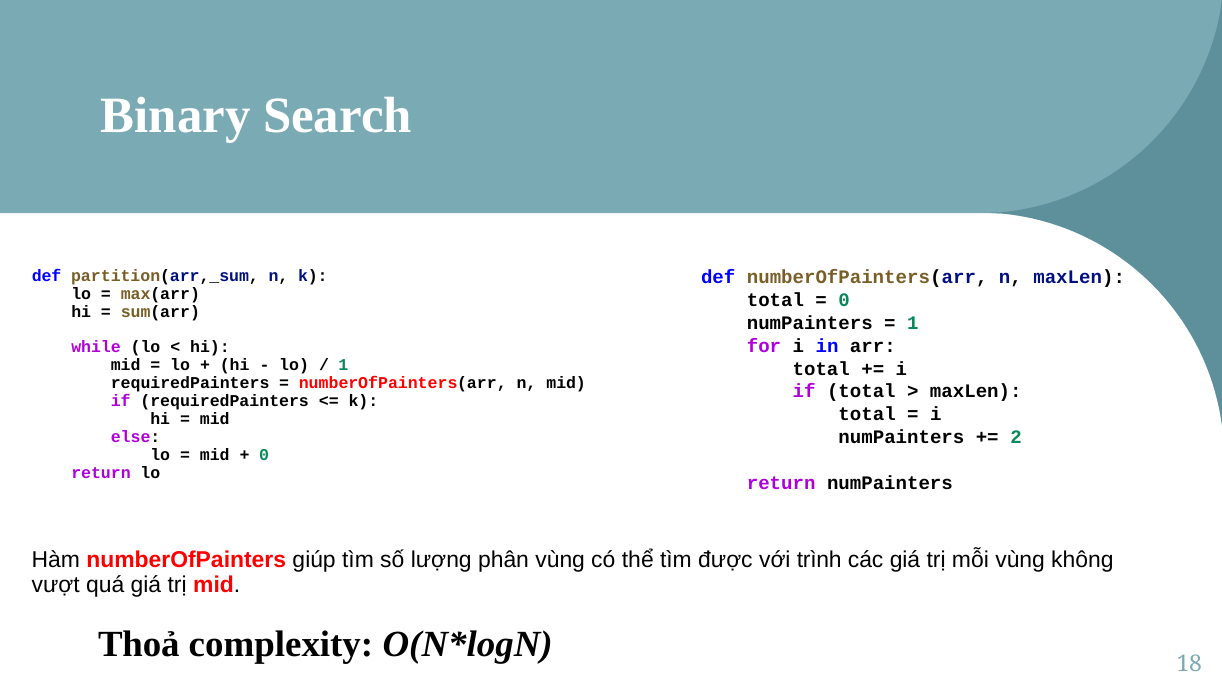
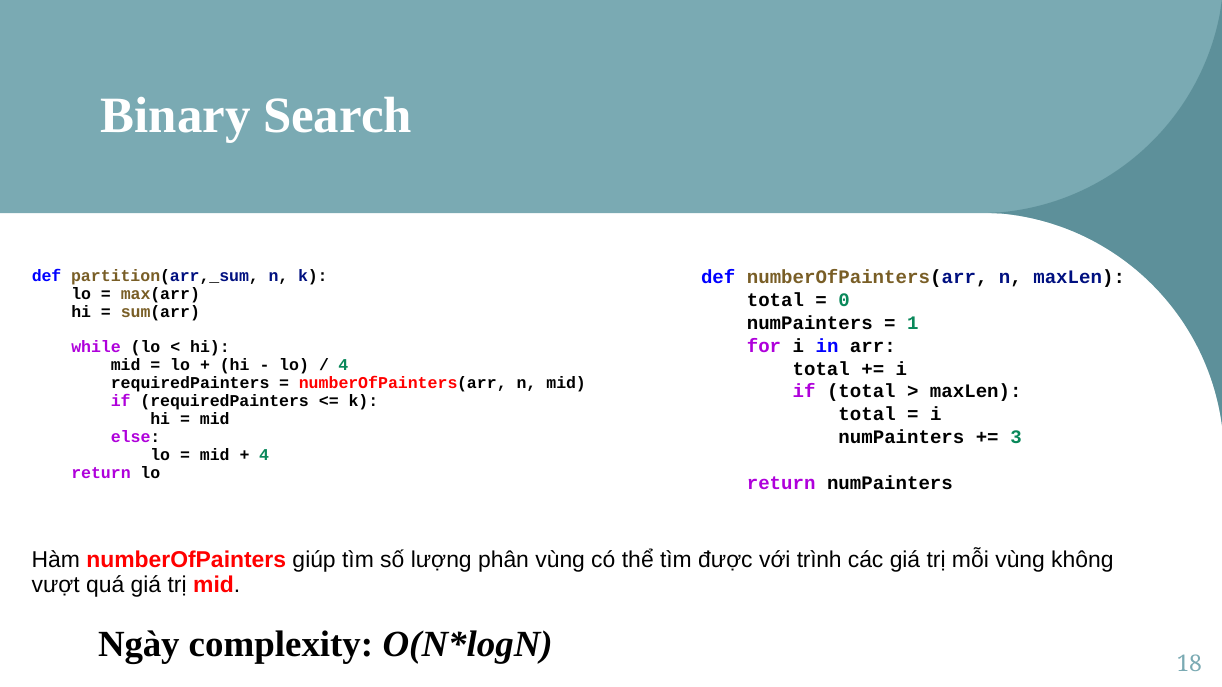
1: 1 -> 4 (343, 365)
2: 2 -> 3 (1016, 438)
0: 0 -> 4 (264, 455)
Thoả: Thoả -> Ngày (139, 645)
